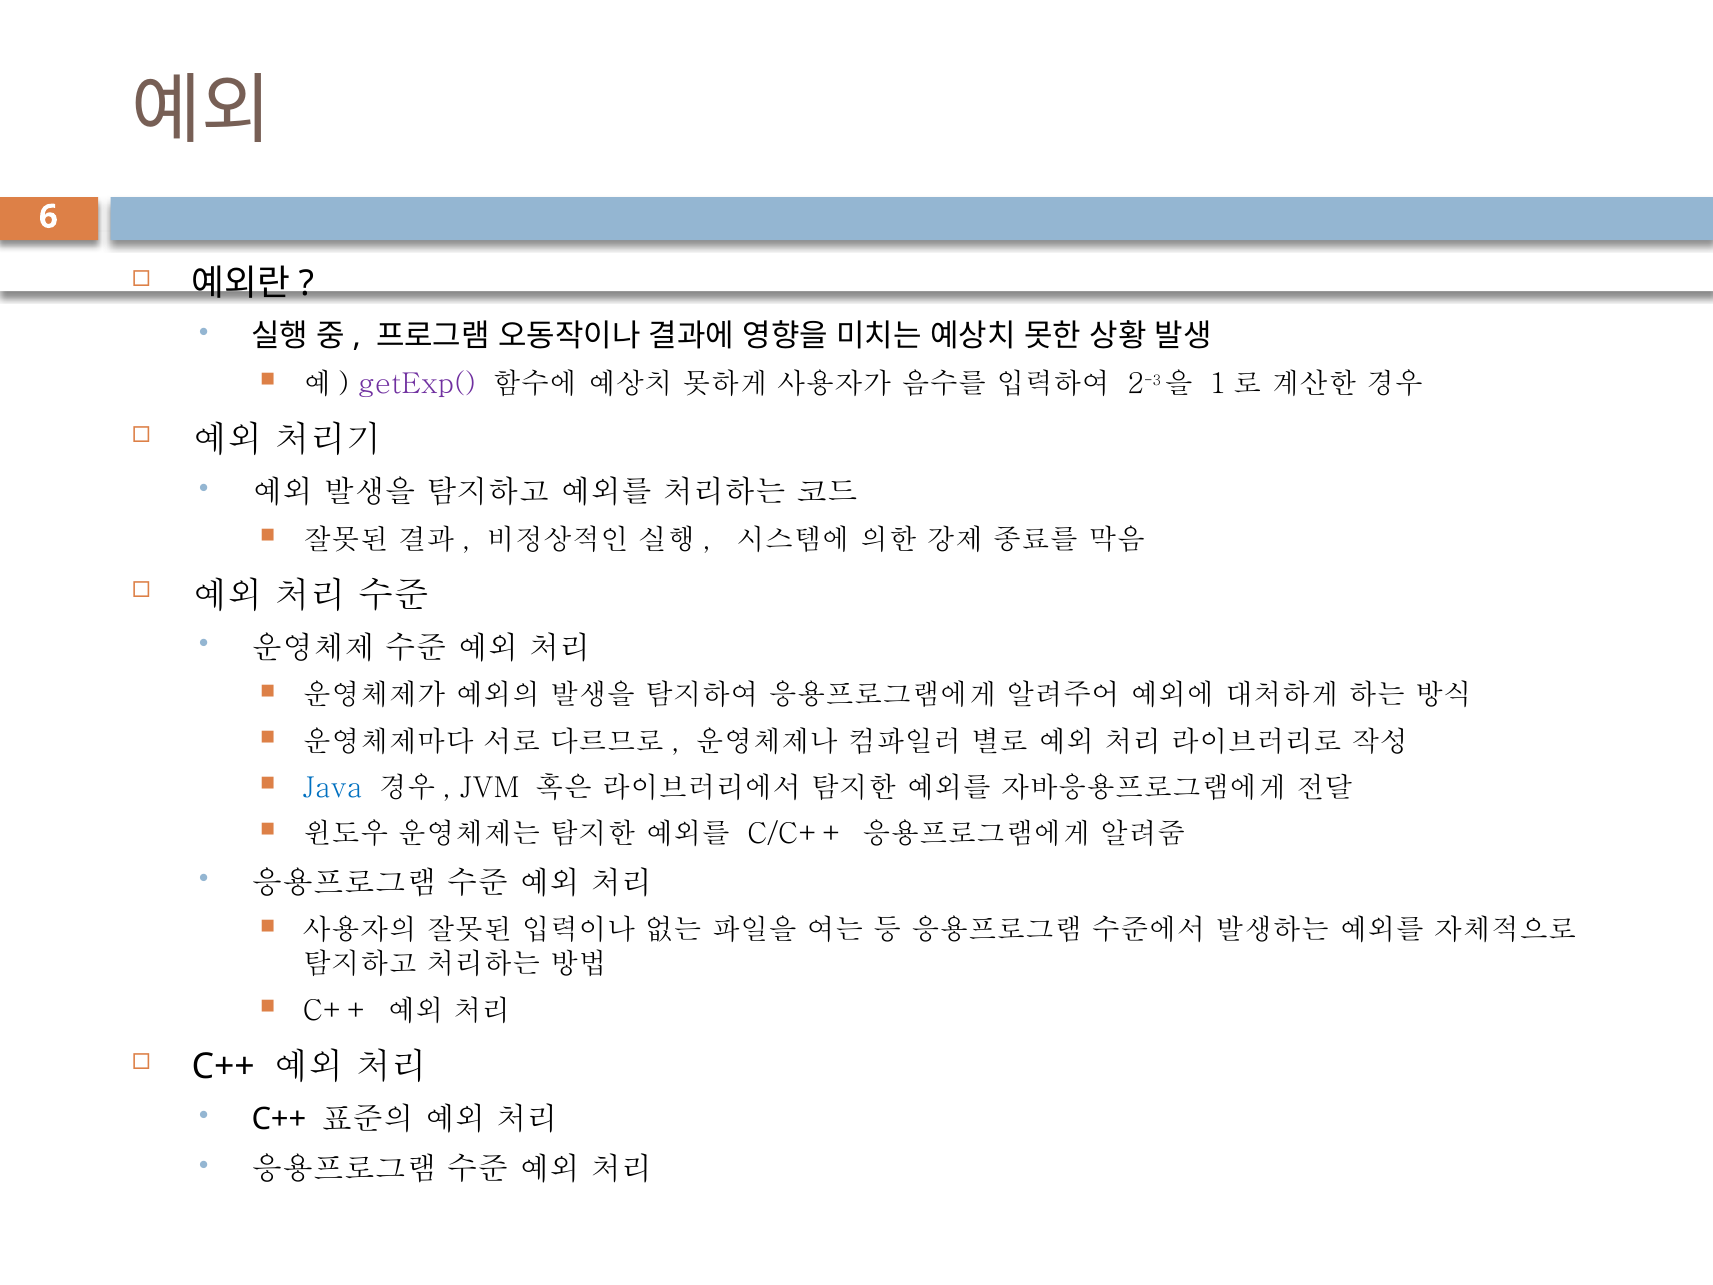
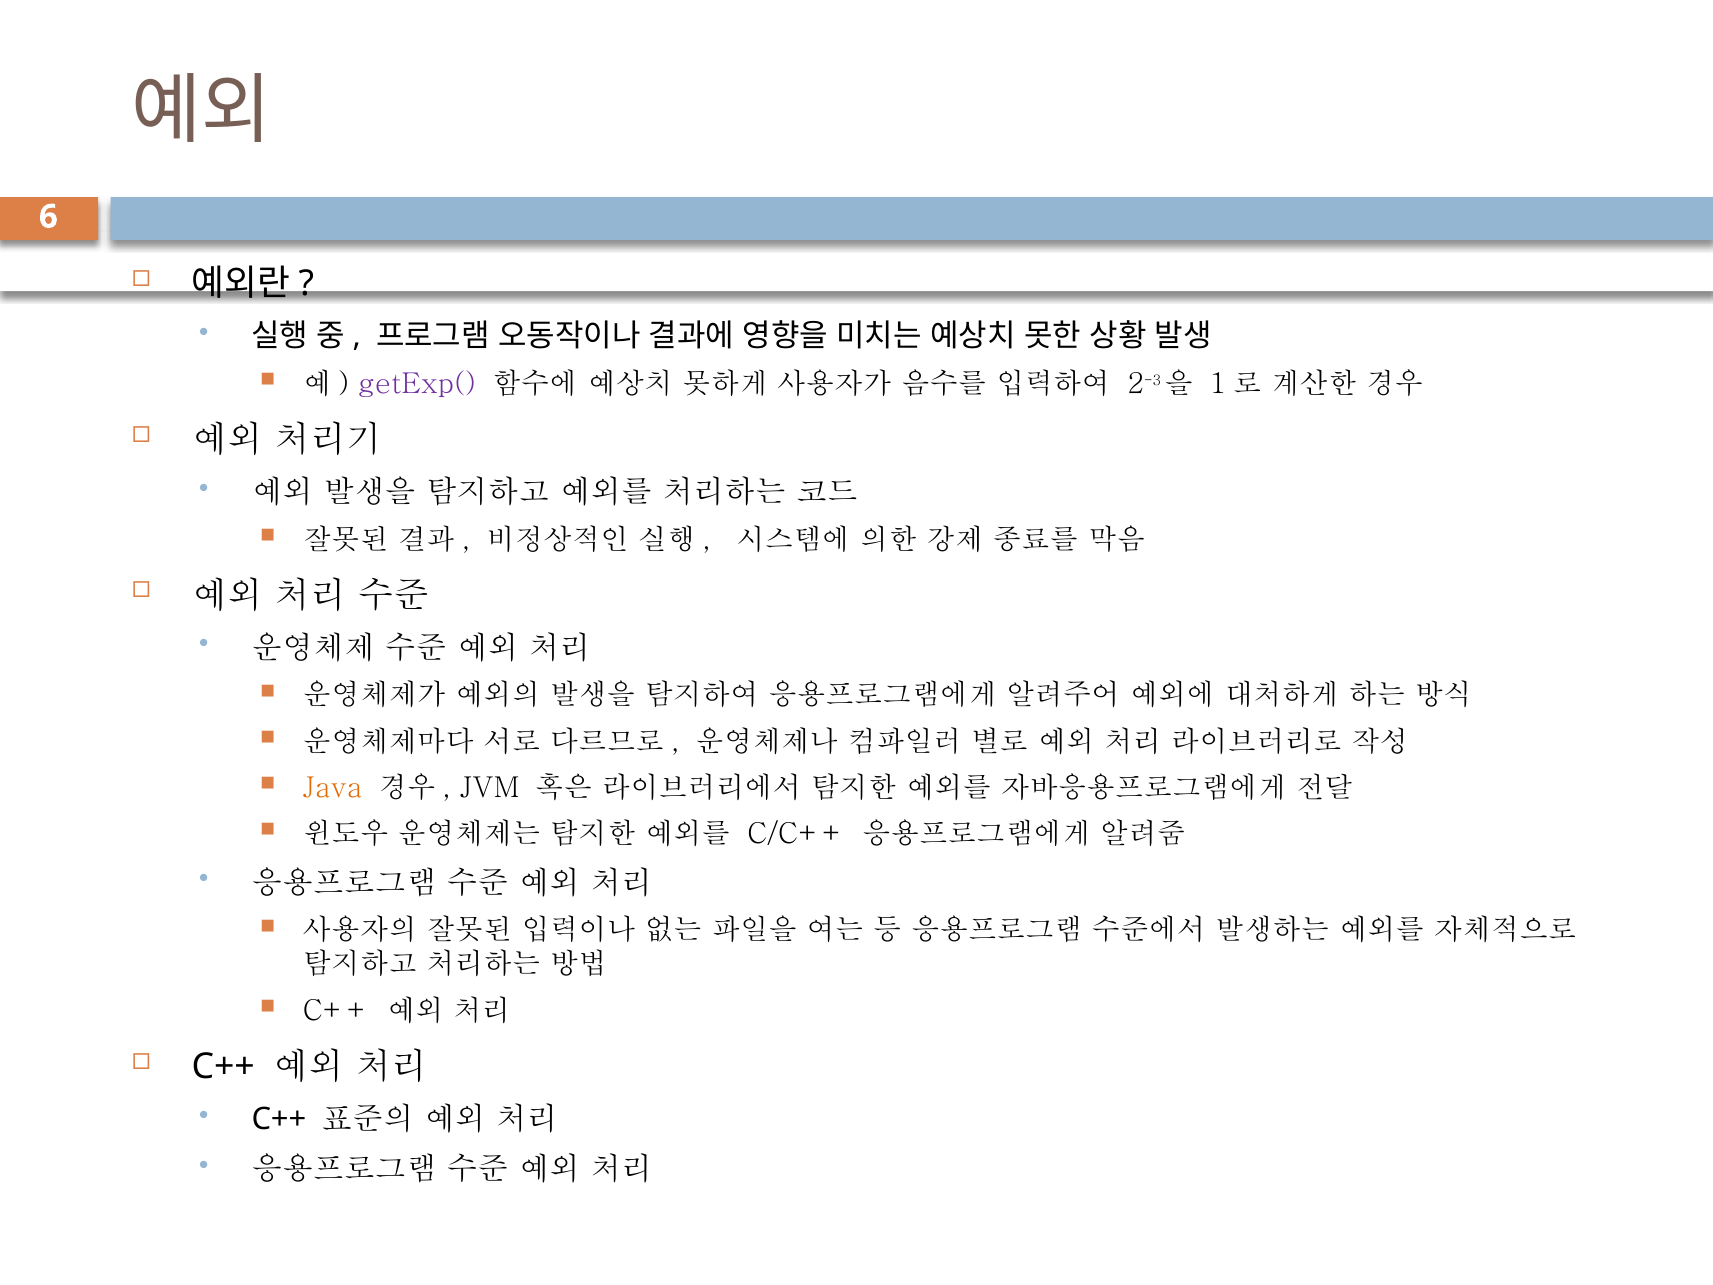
Java colour: blue -> orange (333, 788)
